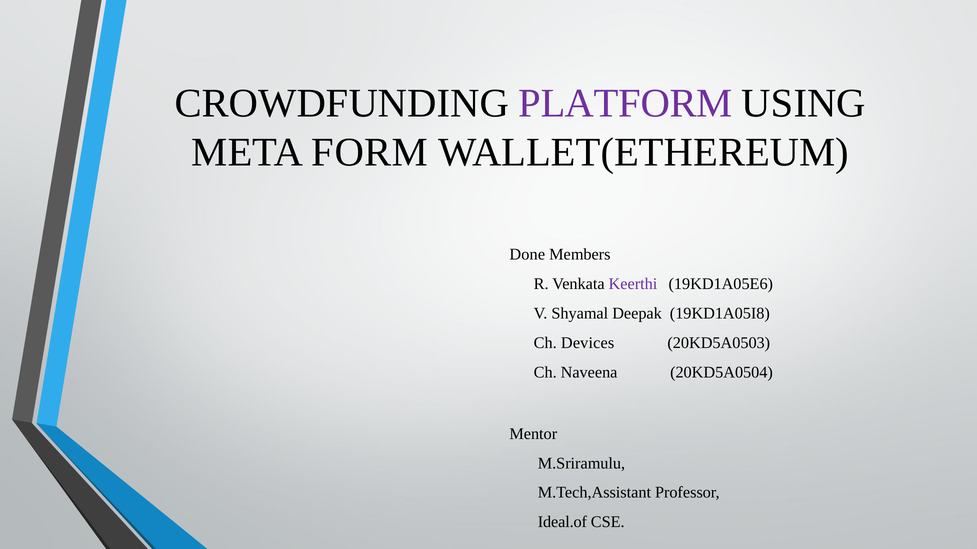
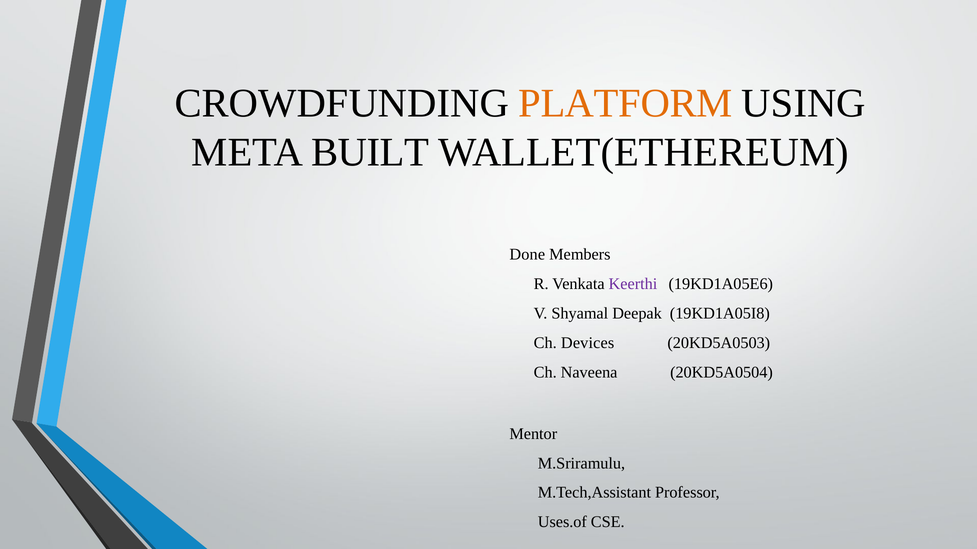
PLATFORM colour: purple -> orange (625, 104)
FORM: FORM -> BUILT (370, 152)
Ideal.of: Ideal.of -> Uses.of (562, 522)
